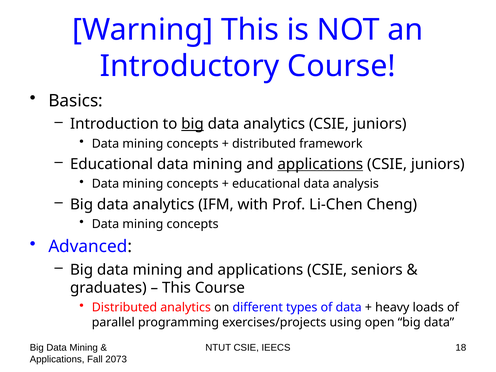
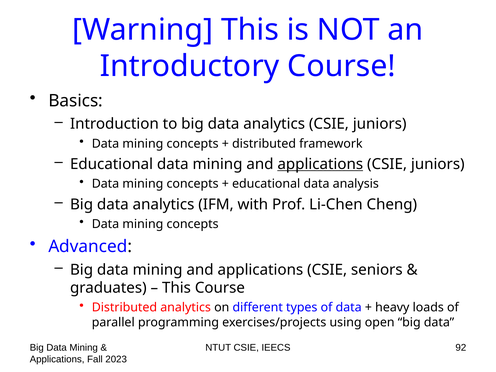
big underline: present -> none (192, 124)
18: 18 -> 92 (461, 348)
2073: 2073 -> 2023 (116, 359)
